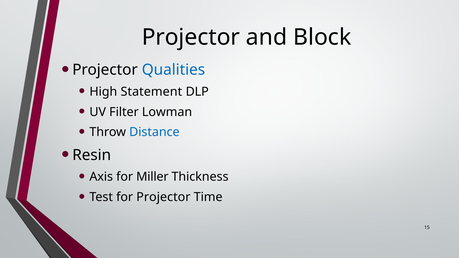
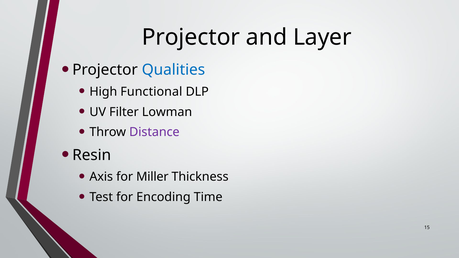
Block: Block -> Layer (322, 37)
Statement: Statement -> Functional (151, 92)
Distance colour: blue -> purple (154, 132)
for Projector: Projector -> Encoding (163, 197)
